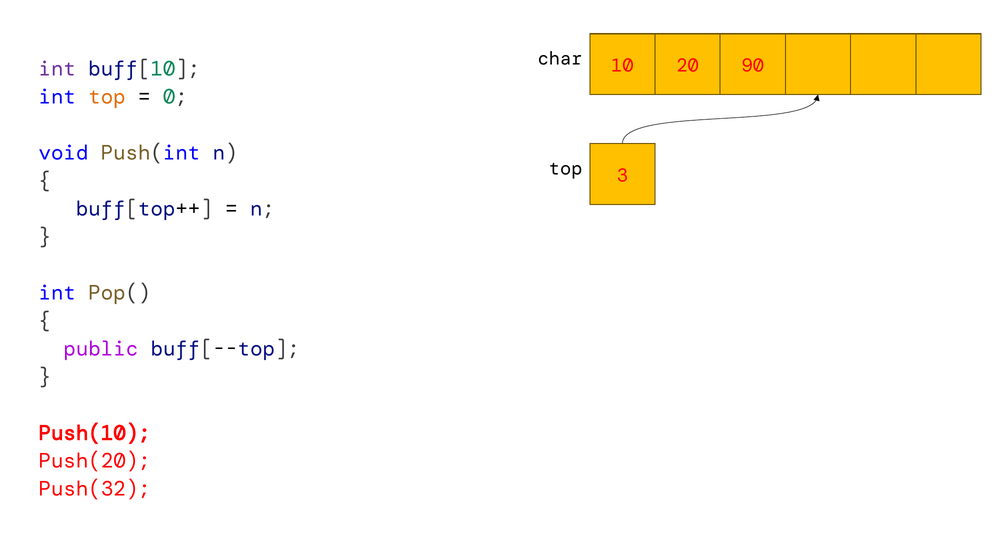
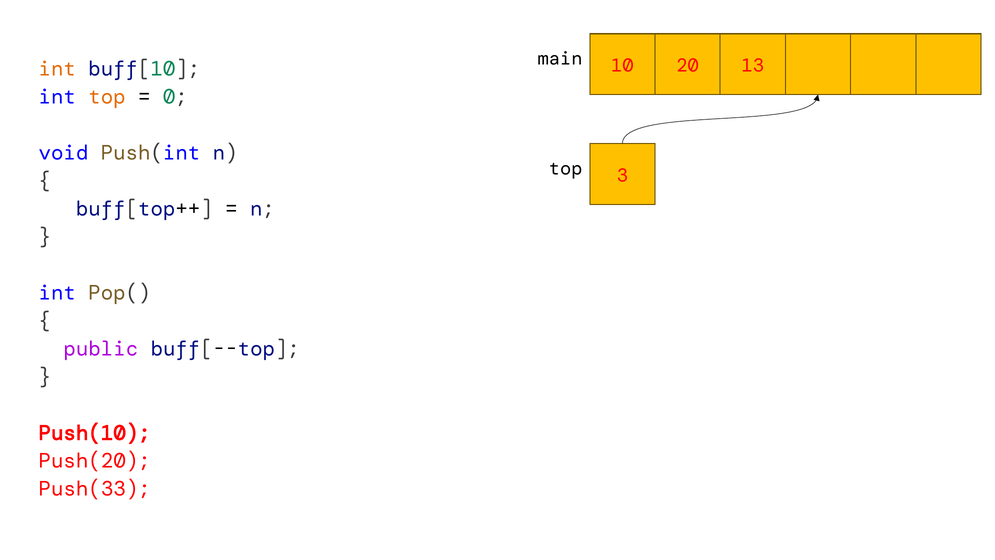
char: char -> main (560, 59)
90: 90 -> 13 (753, 65)
int colour: purple -> orange (57, 69)
Push(32: Push(32 -> Push(33 (95, 489)
